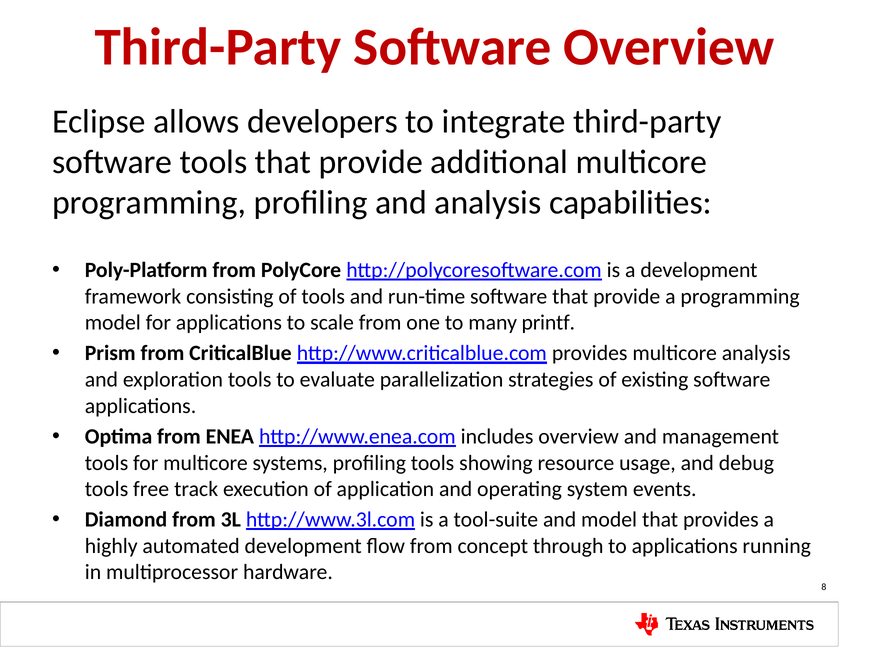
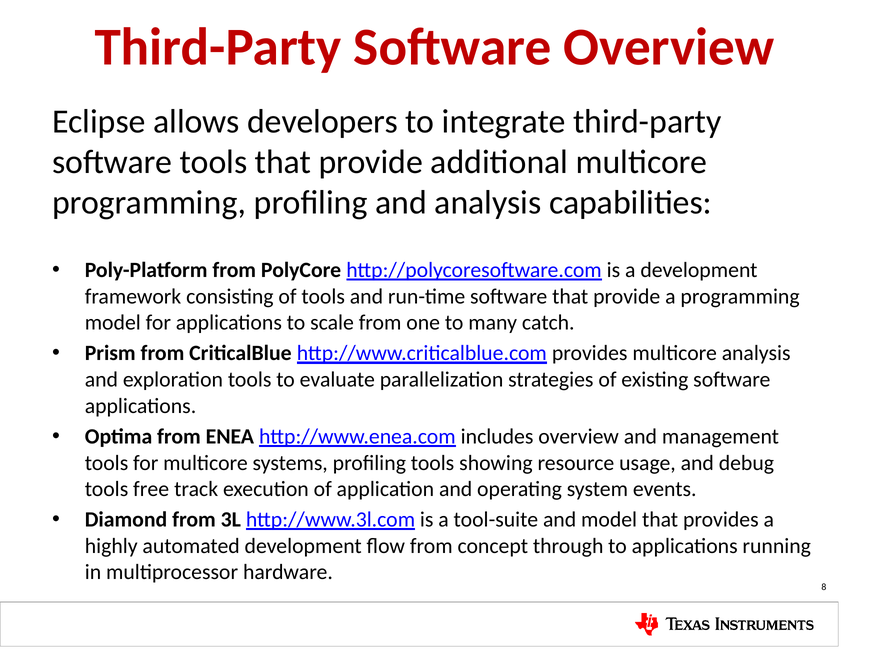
printf: printf -> catch (548, 322)
